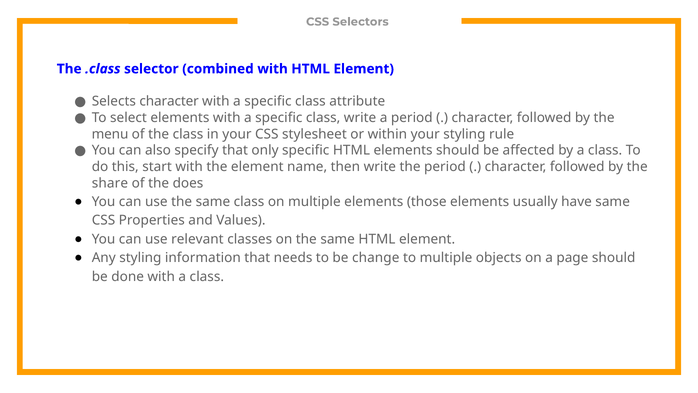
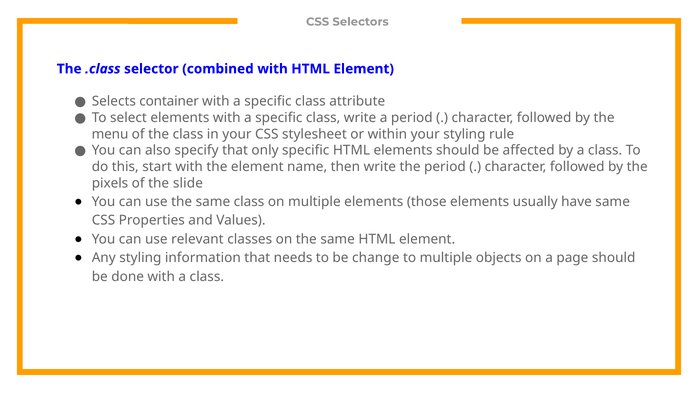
Selects character: character -> container (169, 101)
share: share -> pixels (110, 183)
does: does -> slide (188, 183)
